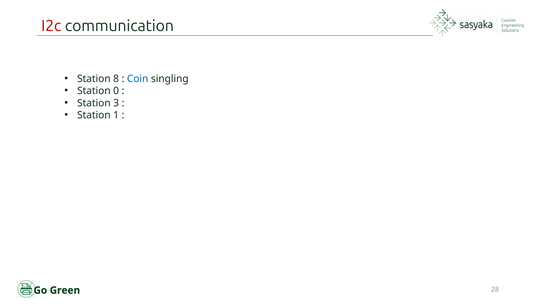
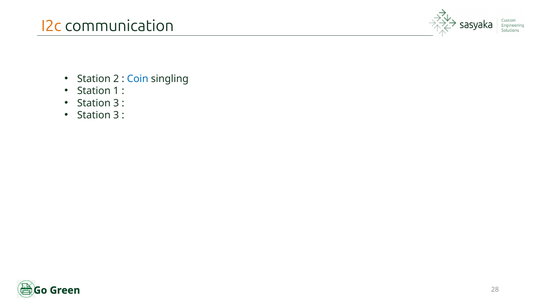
I2c colour: red -> orange (51, 26)
8: 8 -> 2 (116, 79)
0: 0 -> 1 (116, 91)
1: 1 -> 3 (116, 115)
